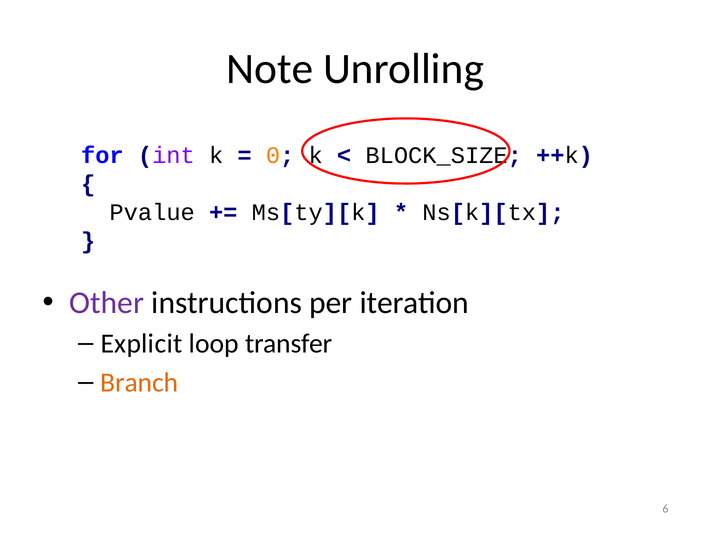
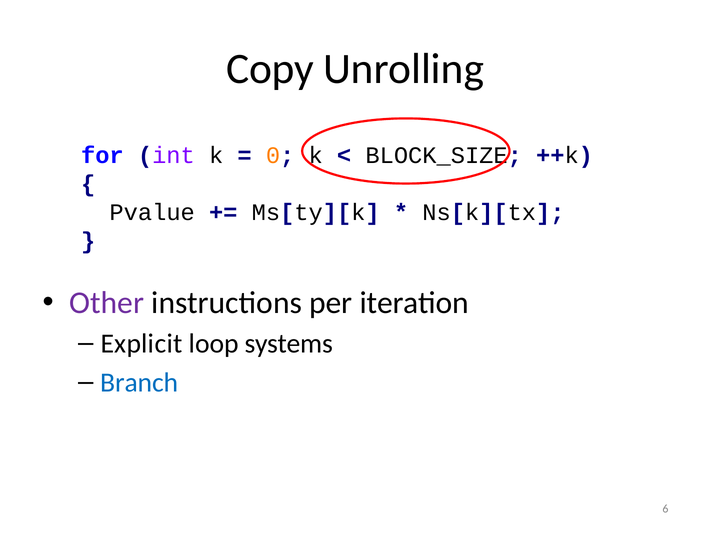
Note: Note -> Copy (270, 69)
transfer: transfer -> systems (289, 344)
Branch colour: orange -> blue (139, 383)
